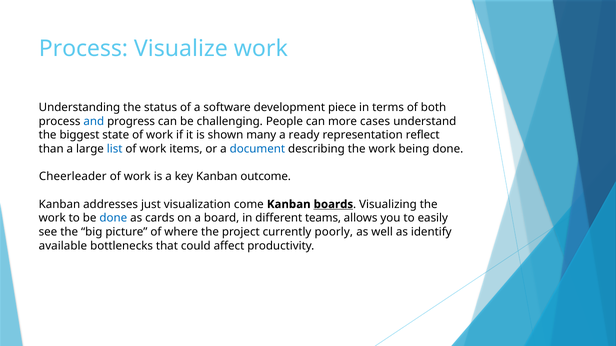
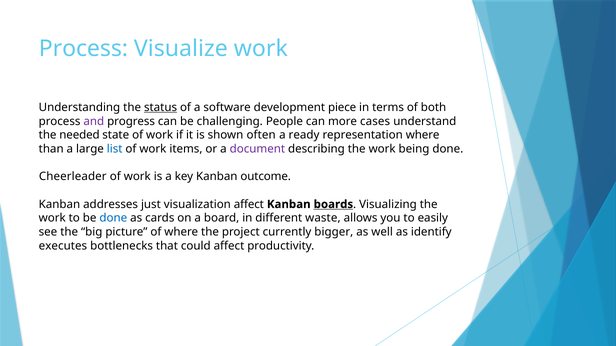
status underline: none -> present (161, 108)
and colour: blue -> purple (94, 121)
biggest: biggest -> needed (79, 135)
many: many -> often (261, 135)
representation reflect: reflect -> where (423, 135)
document colour: blue -> purple (257, 149)
visualization come: come -> affect (249, 205)
teams: teams -> waste (323, 218)
poorly: poorly -> bigger (334, 232)
available: available -> executes (63, 246)
